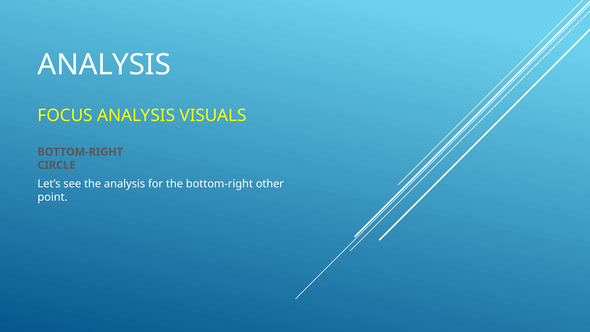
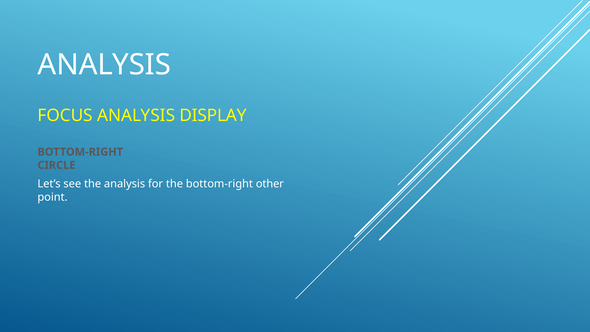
VISUALS: VISUALS -> DISPLAY (213, 116)
